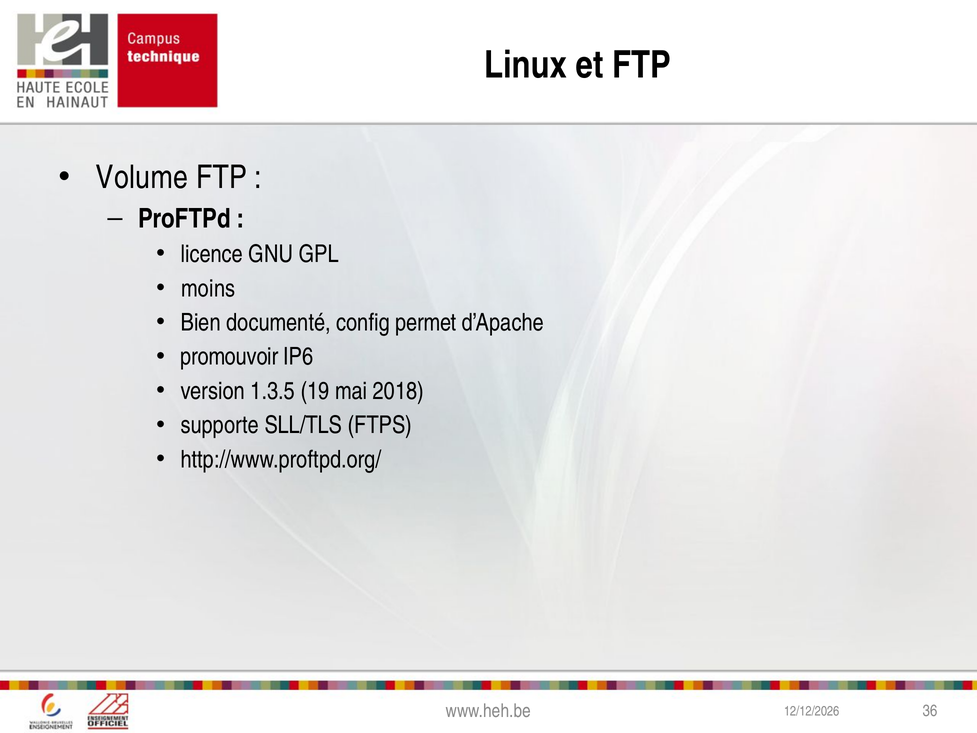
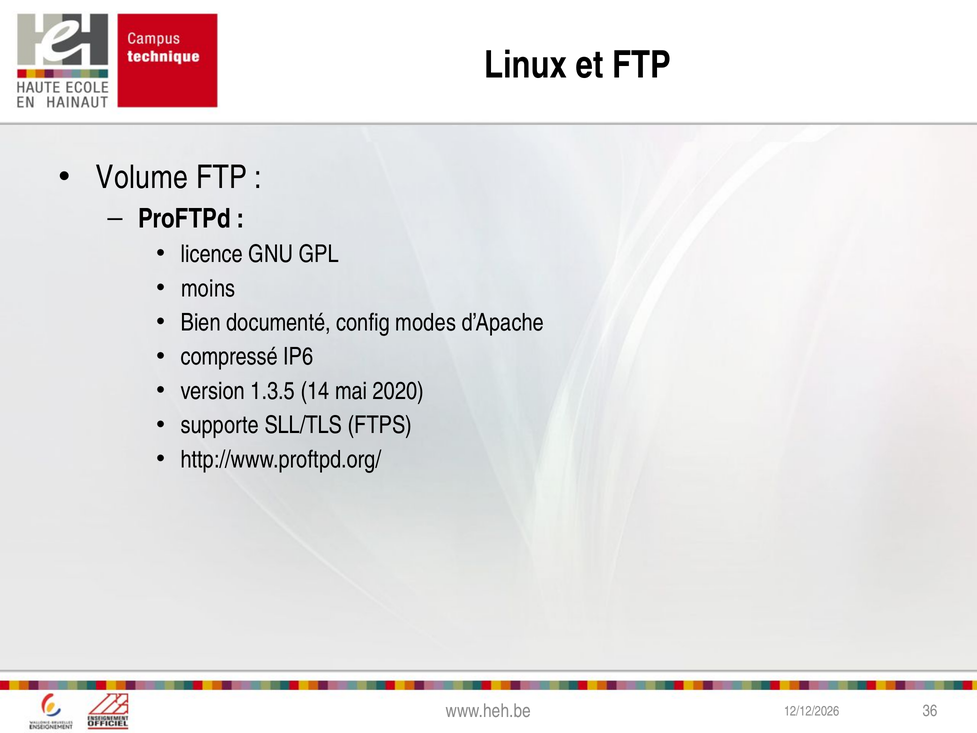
permet: permet -> modes (426, 323)
promouvoir: promouvoir -> compressé (229, 357)
19: 19 -> 14 (315, 391)
2018: 2018 -> 2020 (398, 391)
